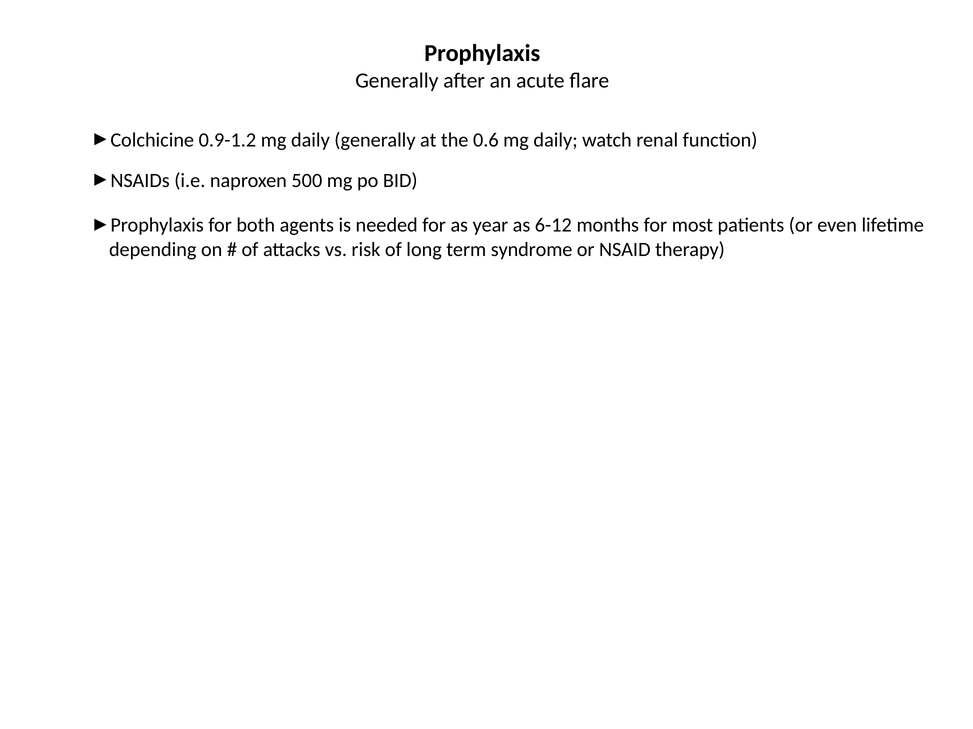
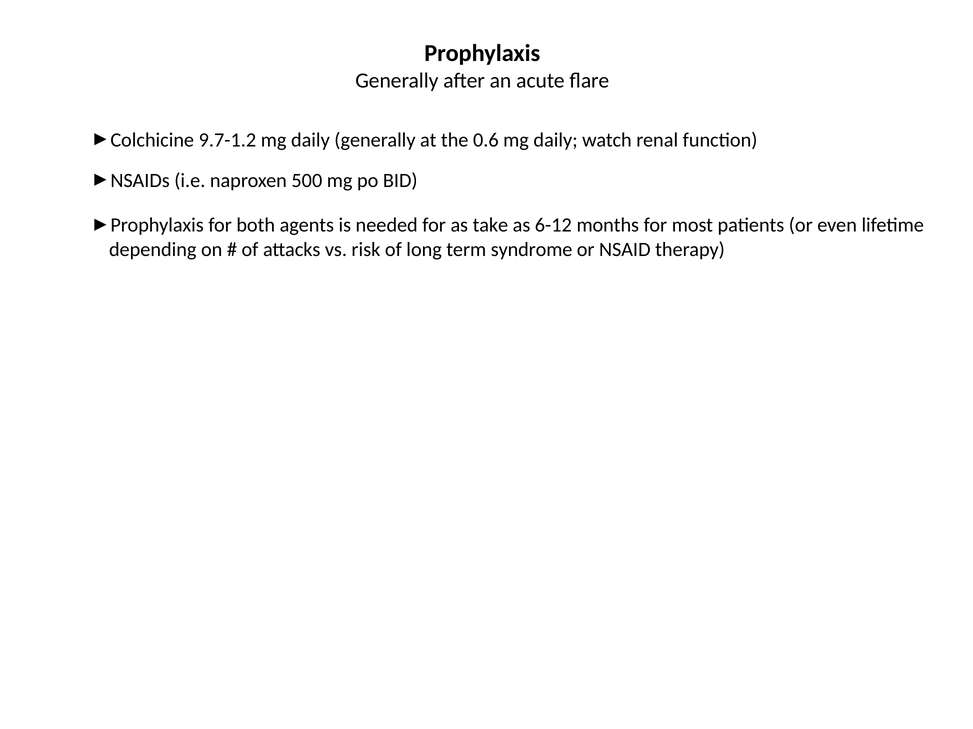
0.9-1.2: 0.9-1.2 -> 9.7-1.2 (227, 140)
year: year -> take (490, 225)
